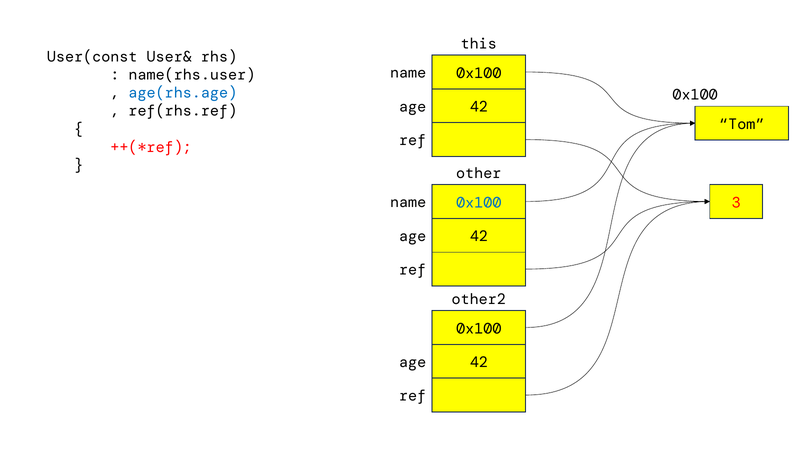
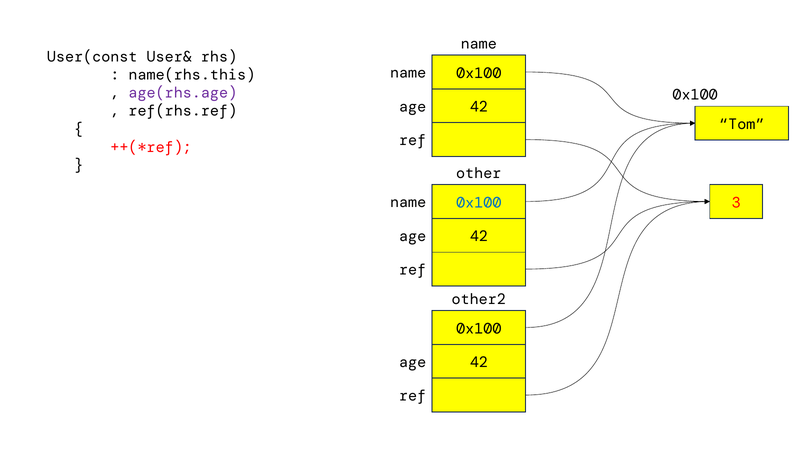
this: this -> name (479, 44)
name(rhs.user: name(rhs.user -> name(rhs.this (192, 75)
age(rhs.age colour: blue -> purple (183, 93)
